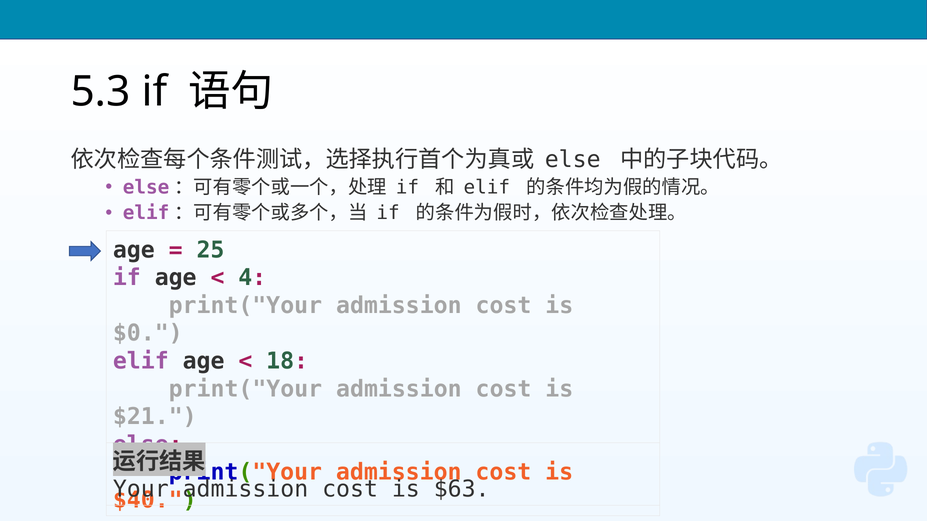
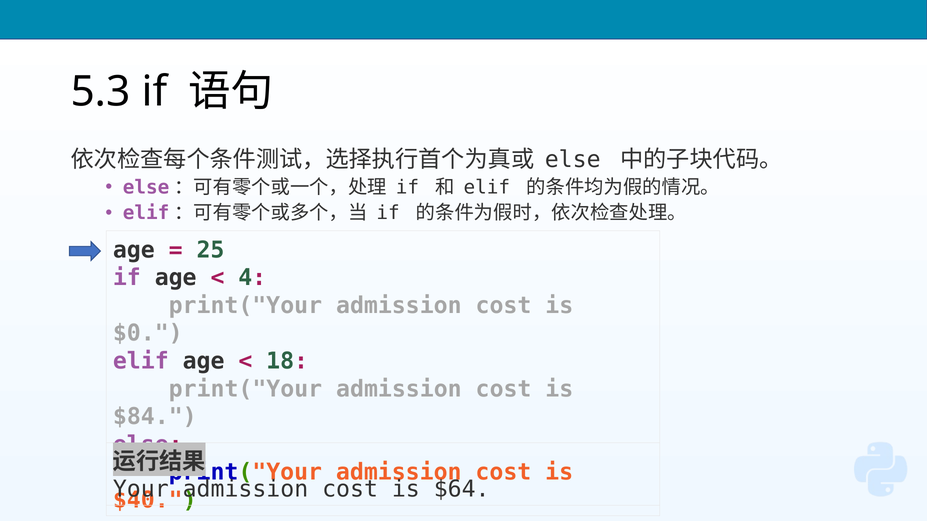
$21: $21 -> $84 (155, 417)
$63: $63 -> $64 (462, 490)
